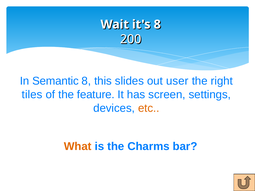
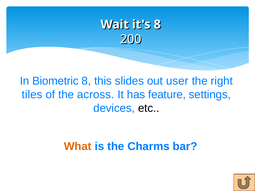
Semantic: Semantic -> Biometric (55, 81)
feature: feature -> across (96, 95)
screen: screen -> feature (167, 95)
etc colour: orange -> black (149, 108)
